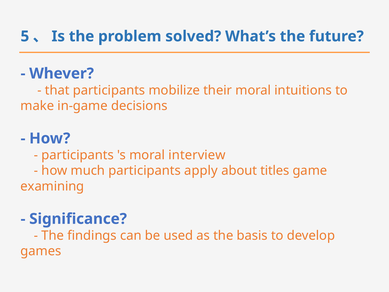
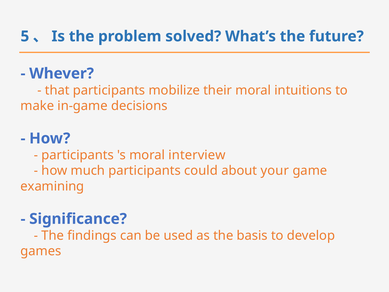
apply: apply -> could (201, 171)
titles: titles -> your (275, 171)
